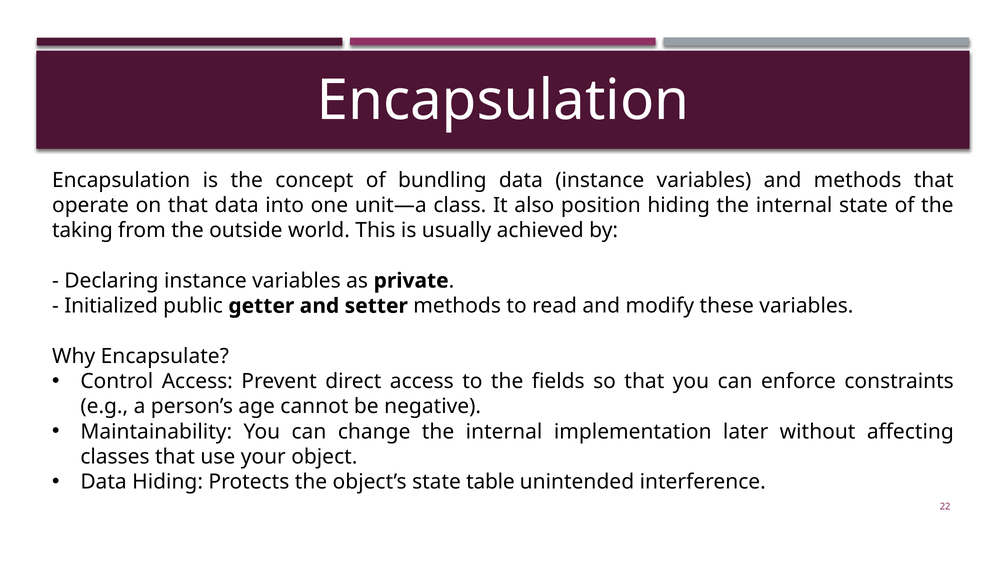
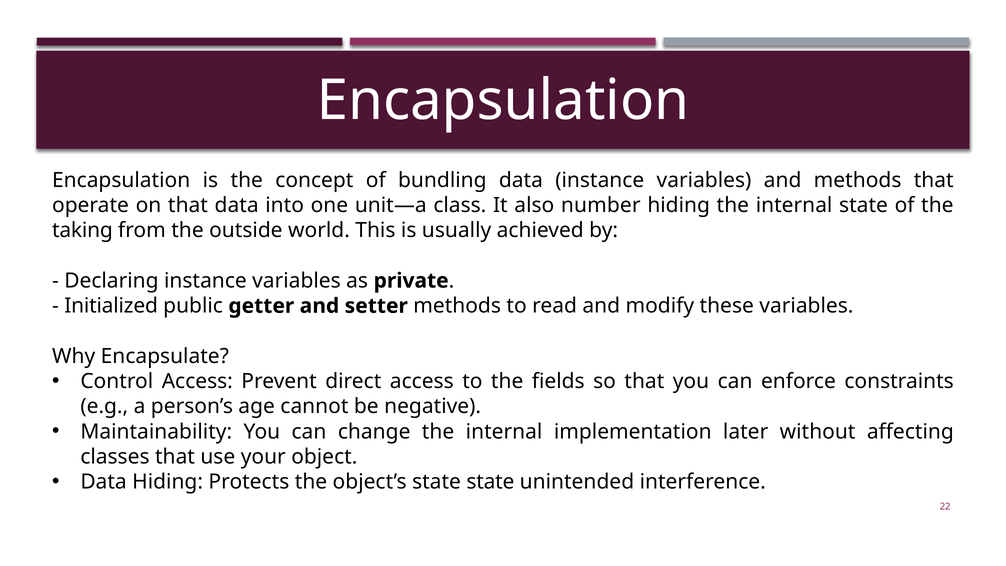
position: position -> number (601, 205)
state table: table -> state (490, 482)
